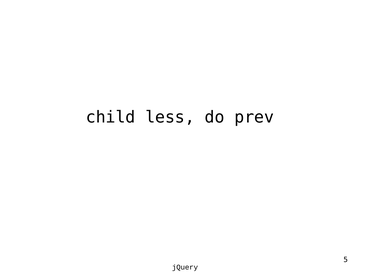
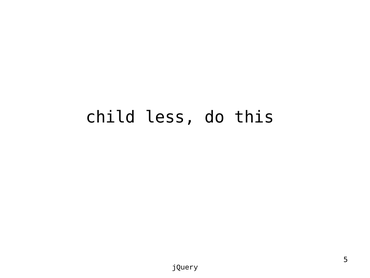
prev: prev -> this (254, 117)
